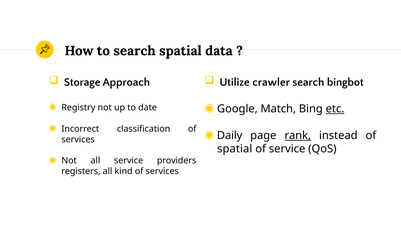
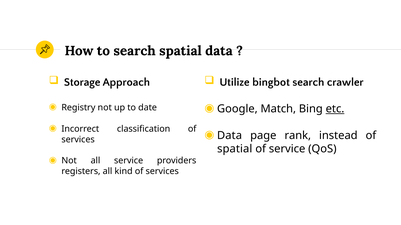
crawler: crawler -> bingbot (271, 82)
bingbot: bingbot -> crawler (345, 82)
Daily: Daily -> Data (230, 136)
rank underline: present -> none (298, 136)
